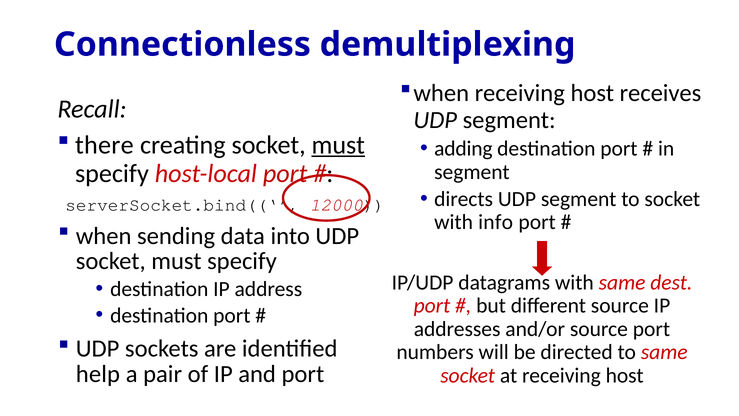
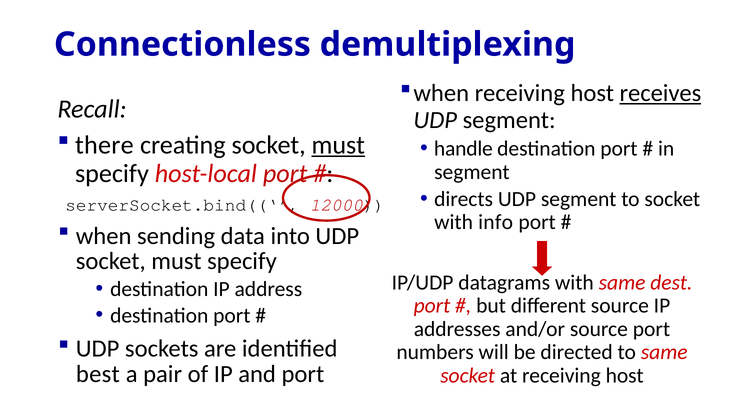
receives underline: none -> present (660, 93)
adding: adding -> handle (463, 149)
help: help -> best (98, 374)
